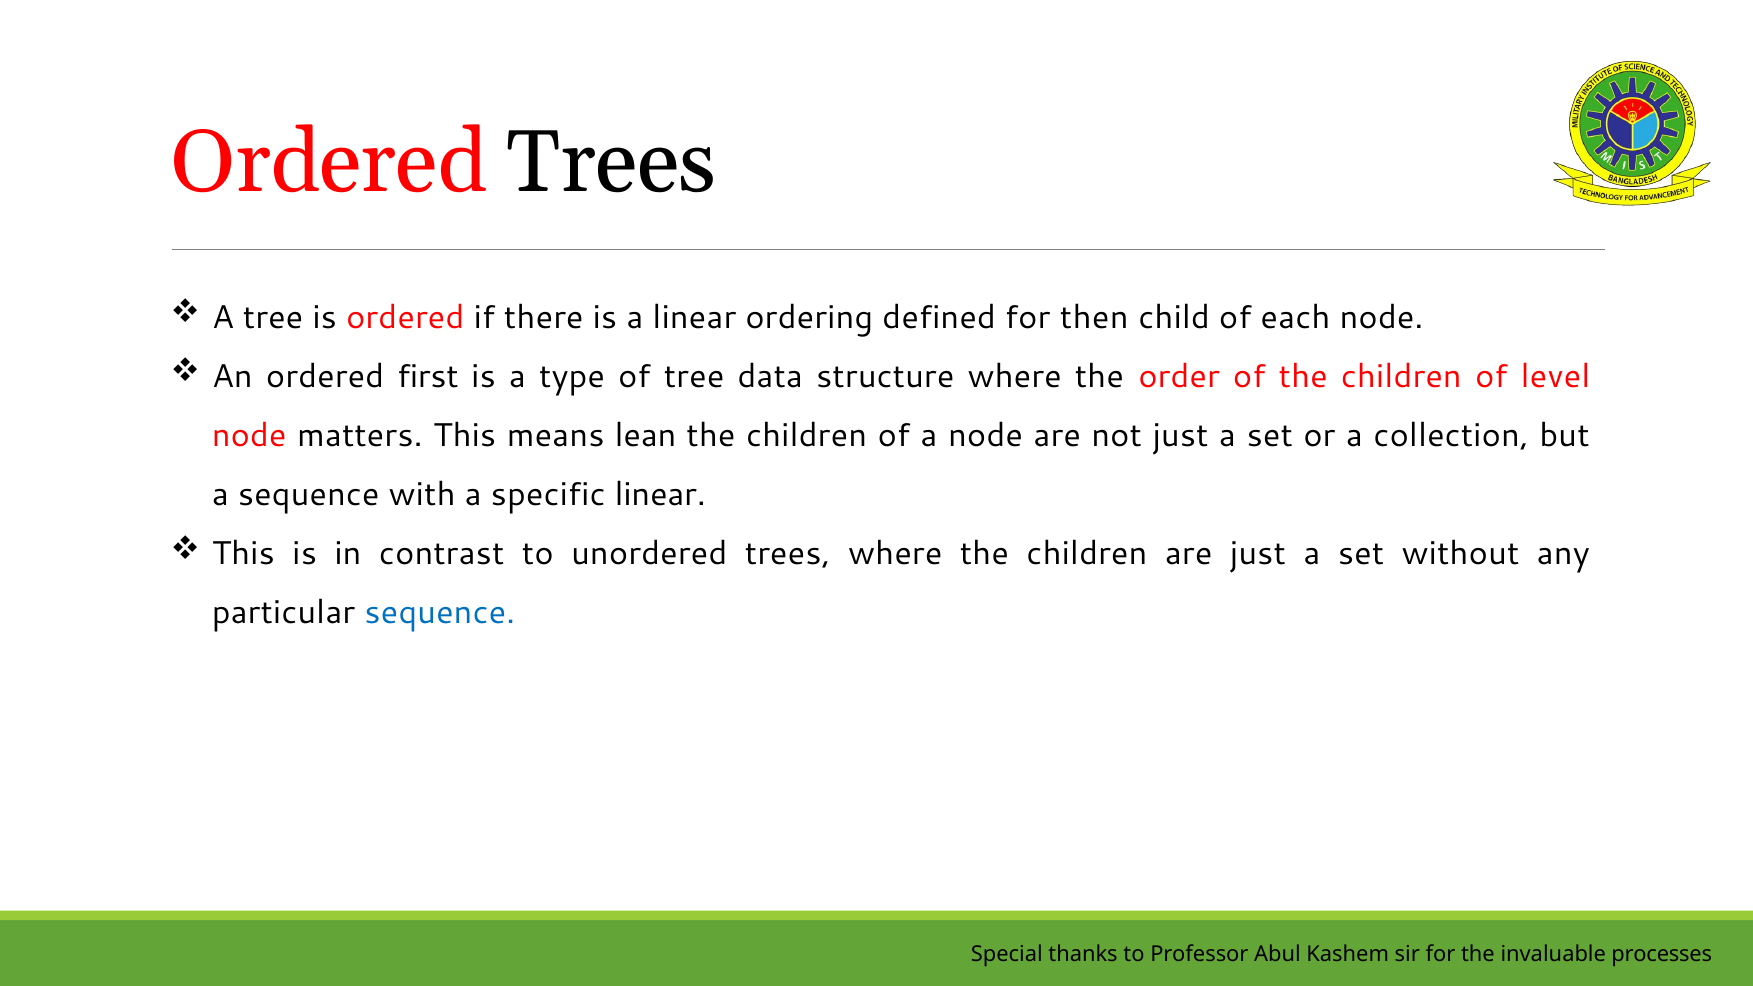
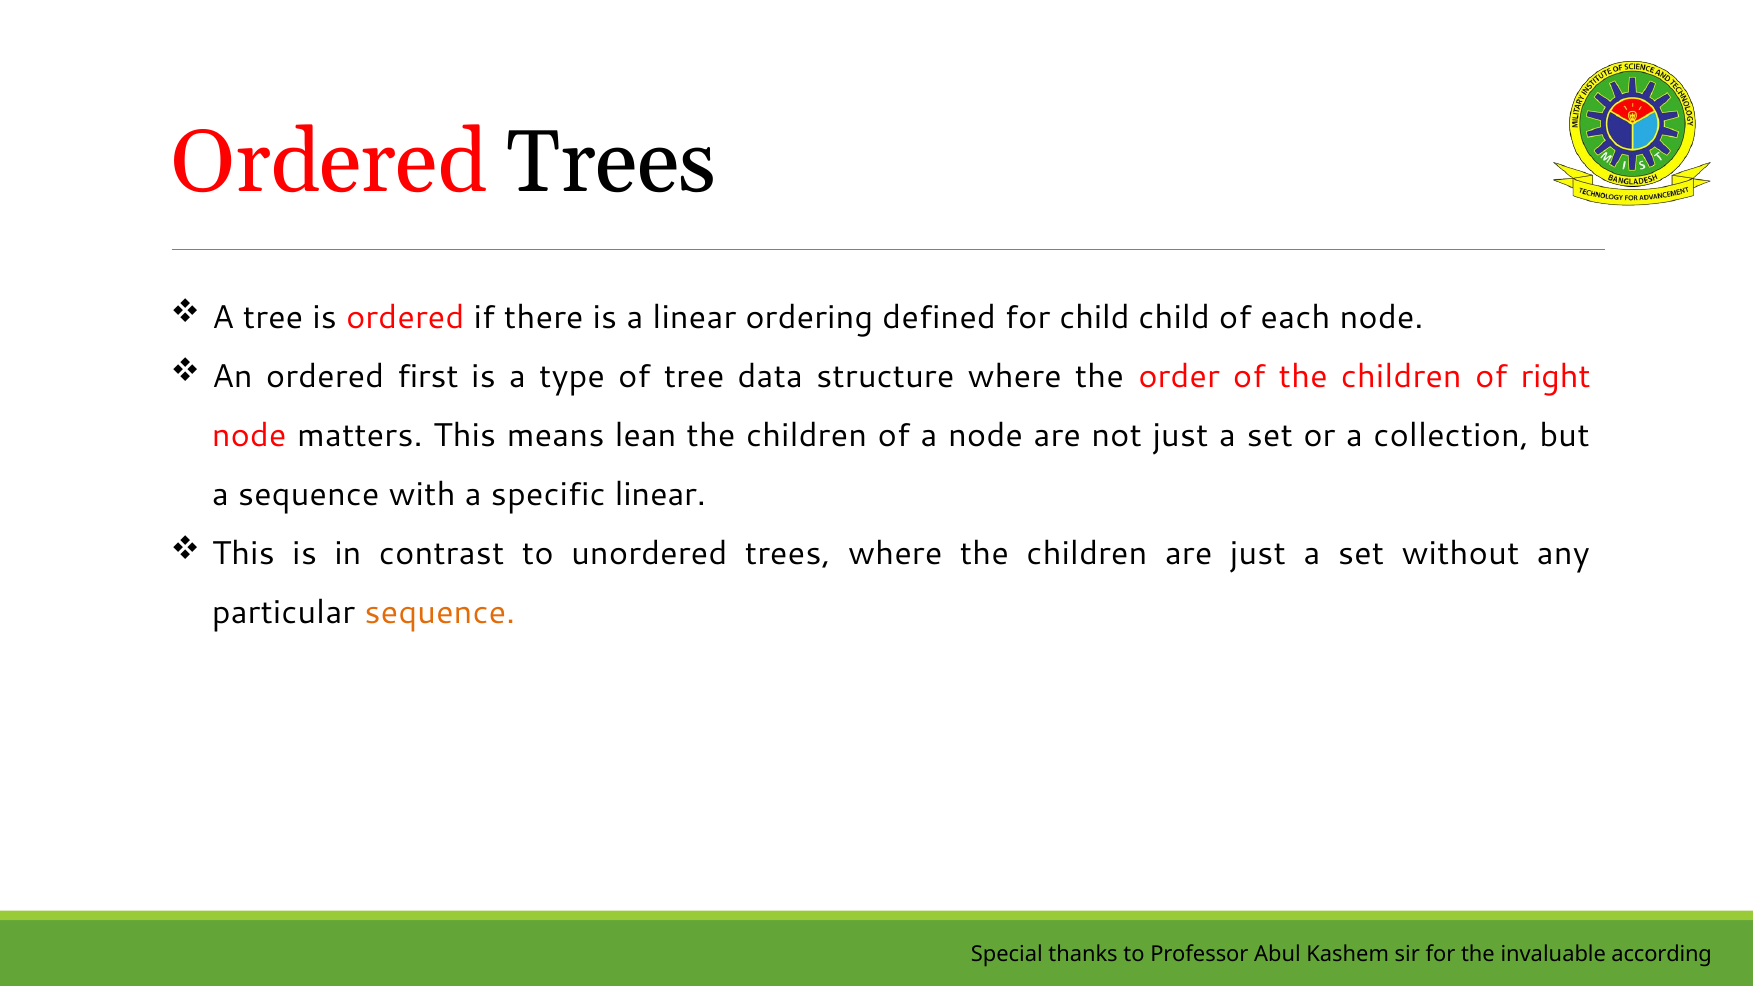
for then: then -> child (1095, 317)
level: level -> right (1556, 376)
sequence colour: blue -> orange (440, 613)
processes: processes -> according (1662, 954)
